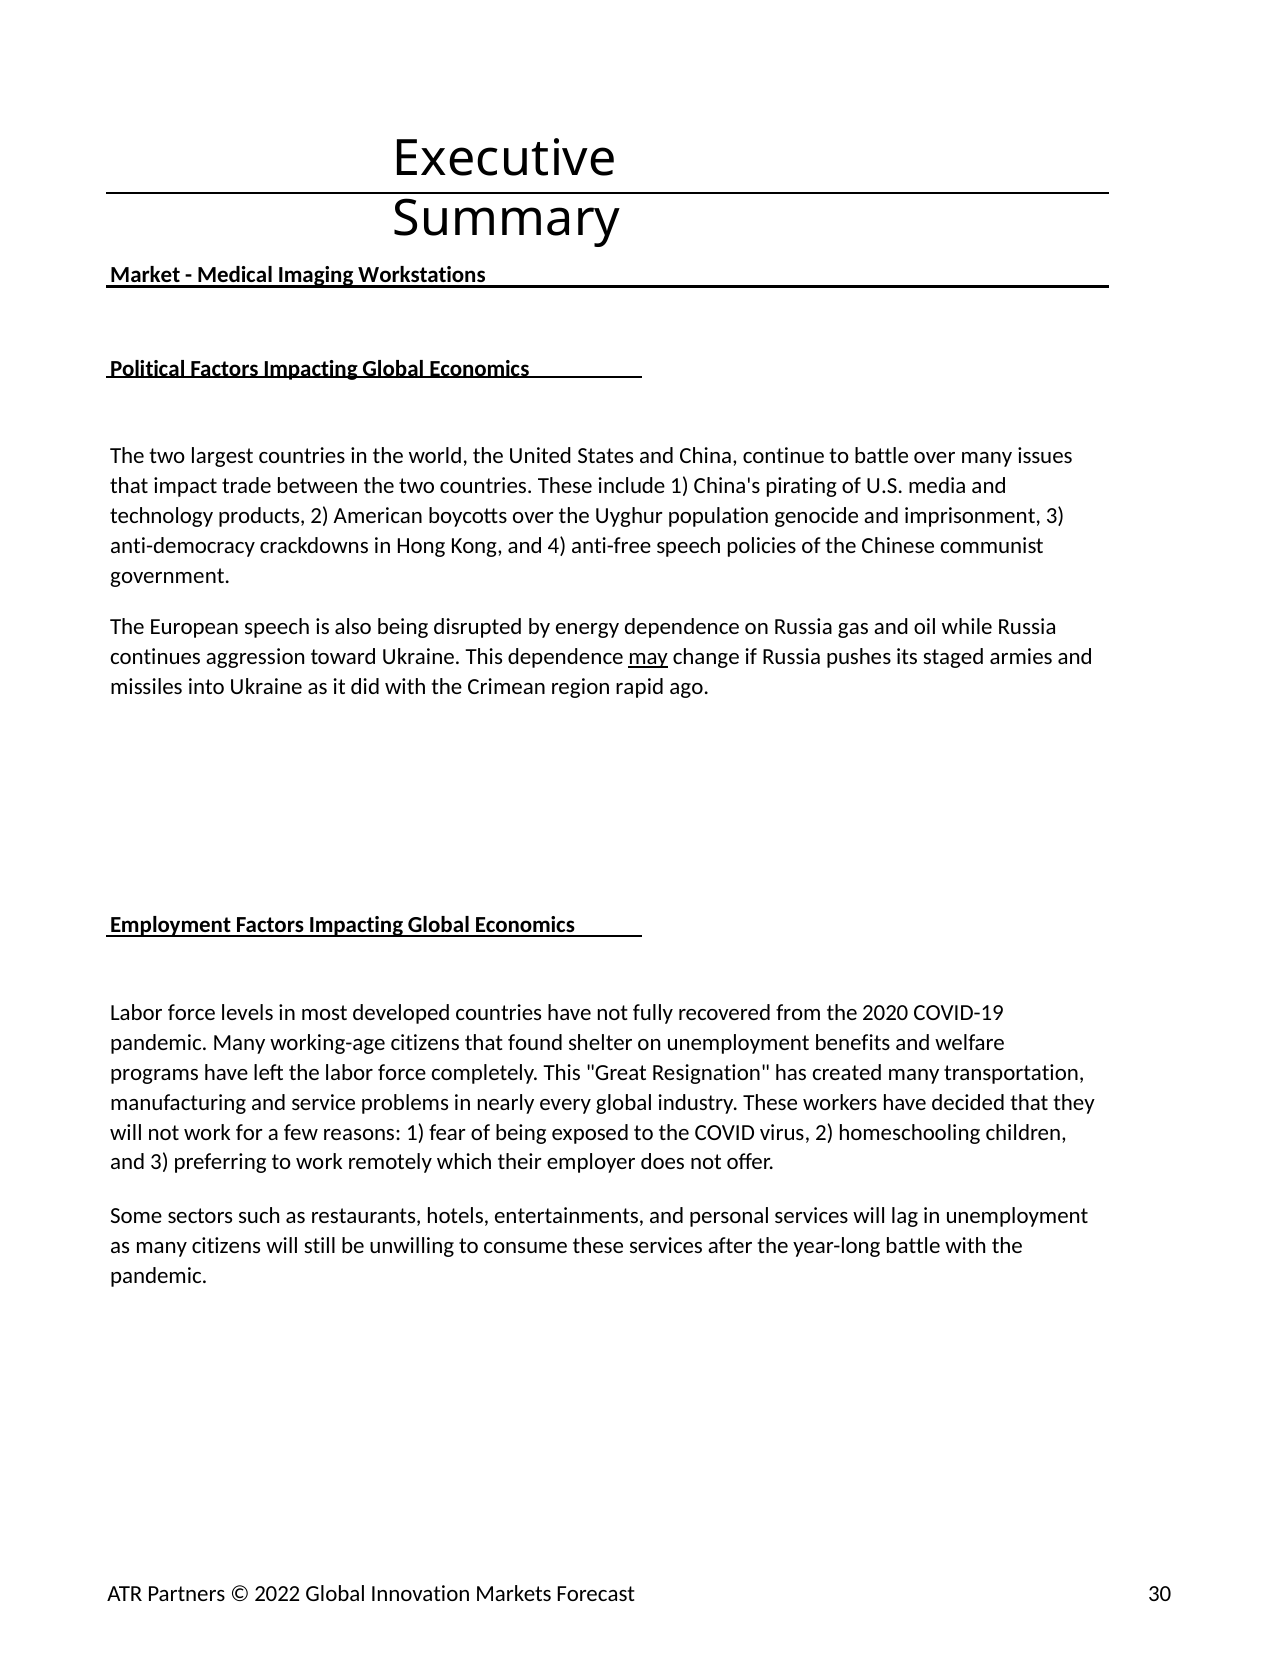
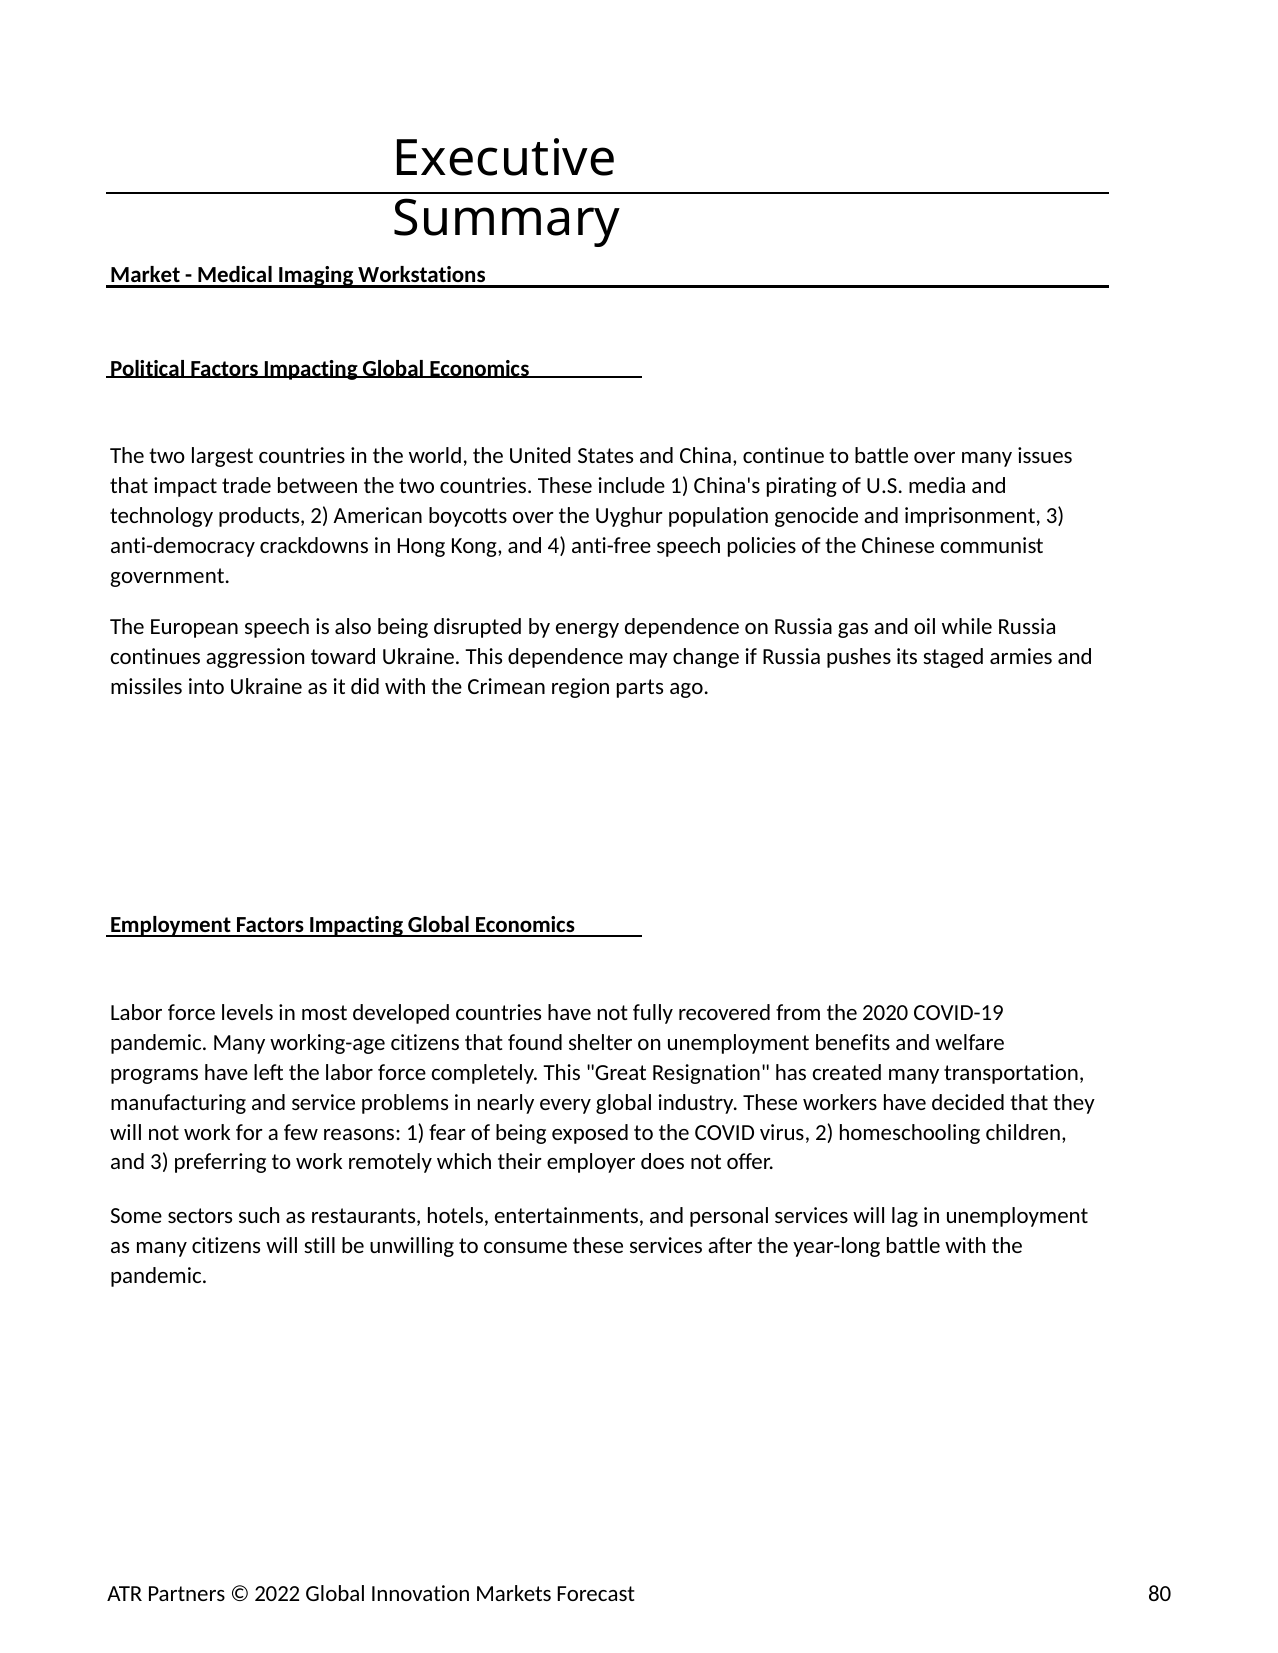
may underline: present -> none (648, 657)
rapid: rapid -> parts (640, 687)
30: 30 -> 80 (1160, 1595)
